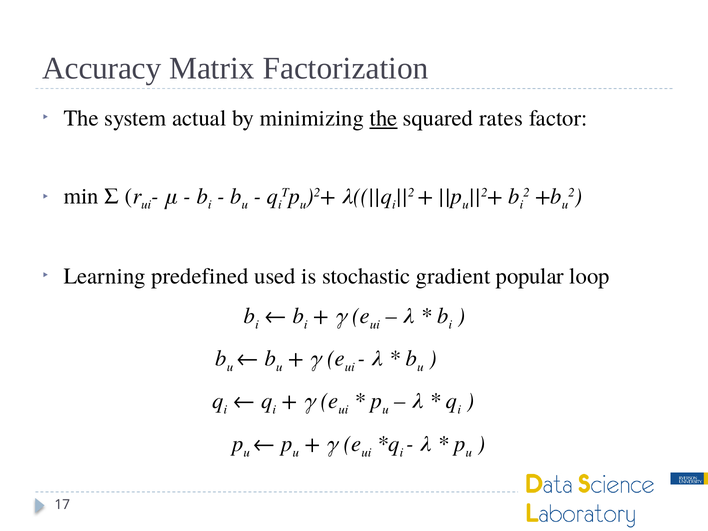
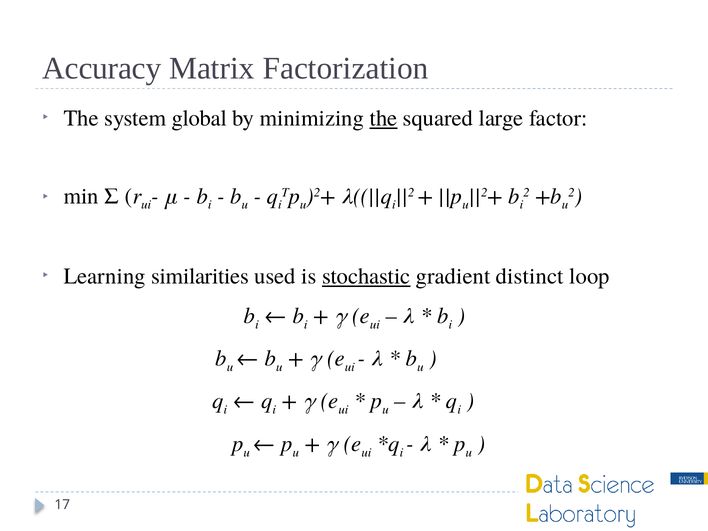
actual: actual -> global (199, 118)
rates: rates -> large (501, 118)
predefined: predefined -> similarities (200, 276)
stochastic underline: none -> present (366, 276)
popular: popular -> distinct (530, 276)
